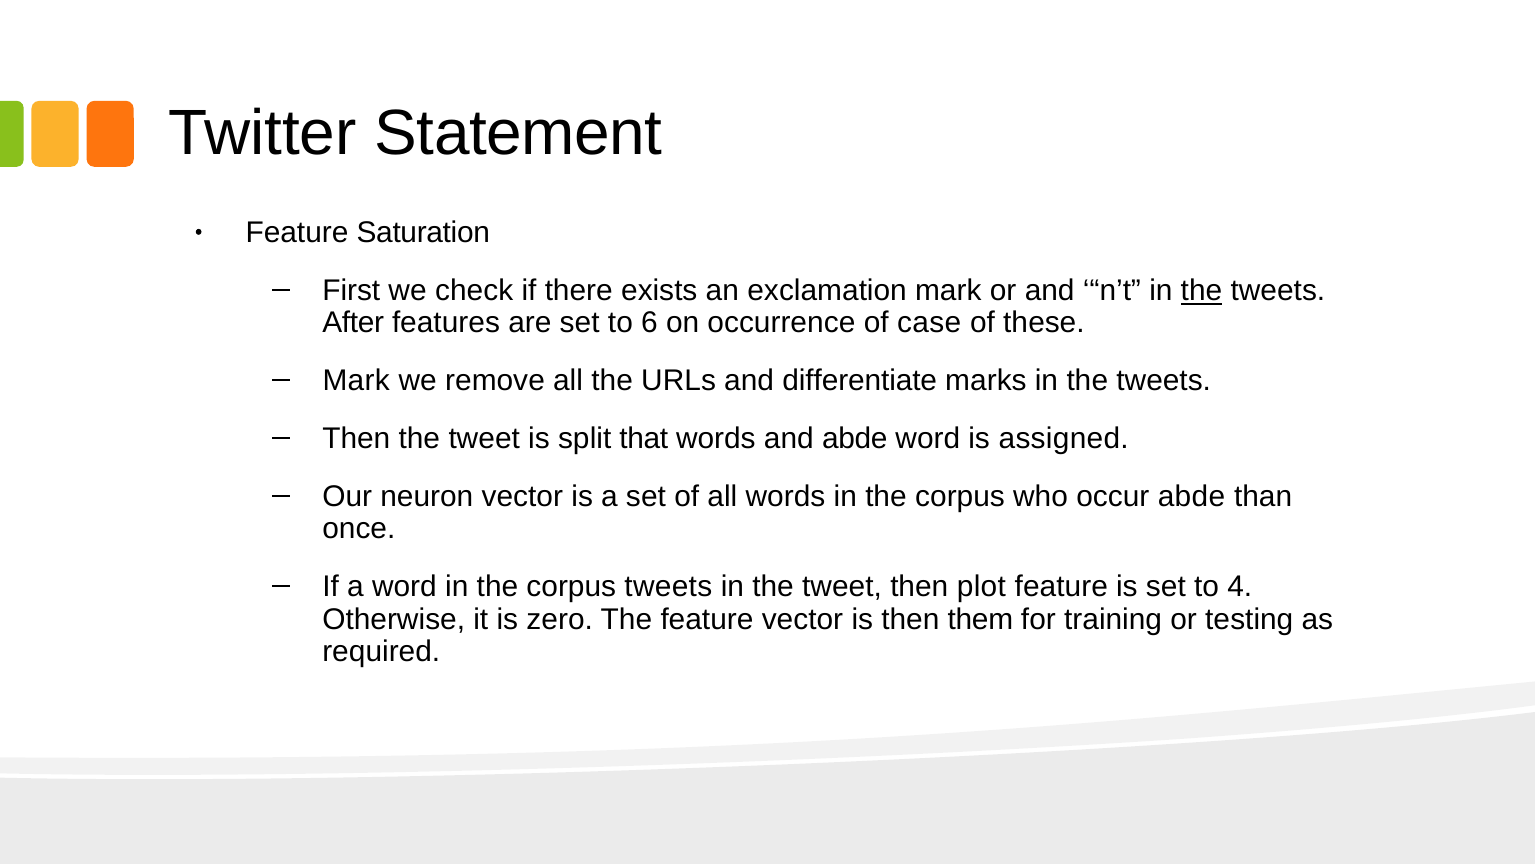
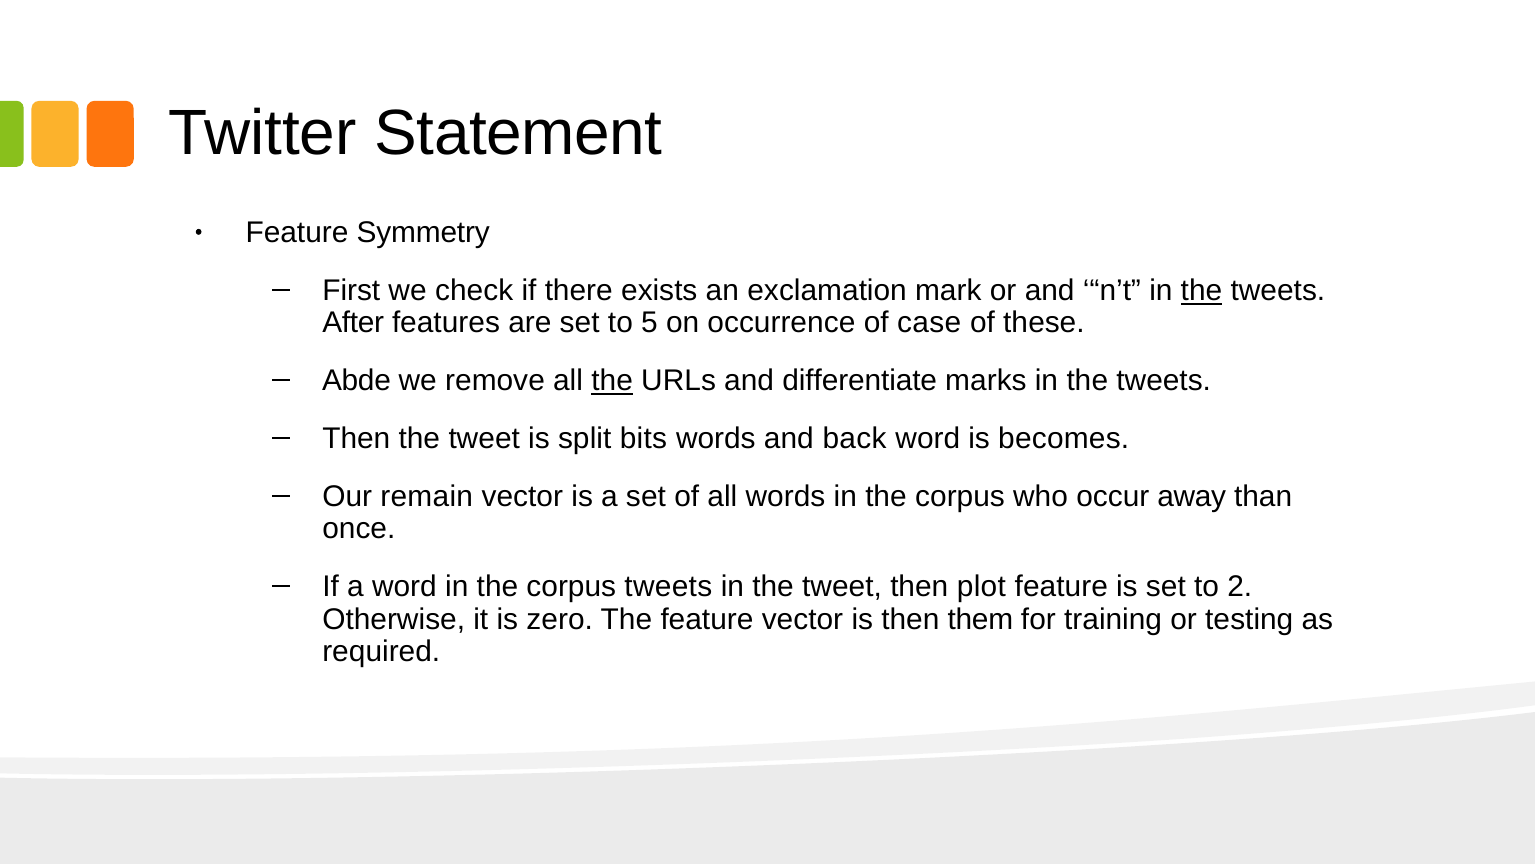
Saturation: Saturation -> Symmetry (423, 233)
6: 6 -> 5 (649, 323)
Mark: Mark -> Abde (356, 381)
the underline: none -> present (612, 381)
that: that -> bits (644, 439)
and abde: abde -> back (855, 439)
assigned: assigned -> becomes (1064, 439)
neuron: neuron -> remain (427, 496)
occur abde: abde -> away (1192, 496)
4: 4 -> 2 (1240, 587)
